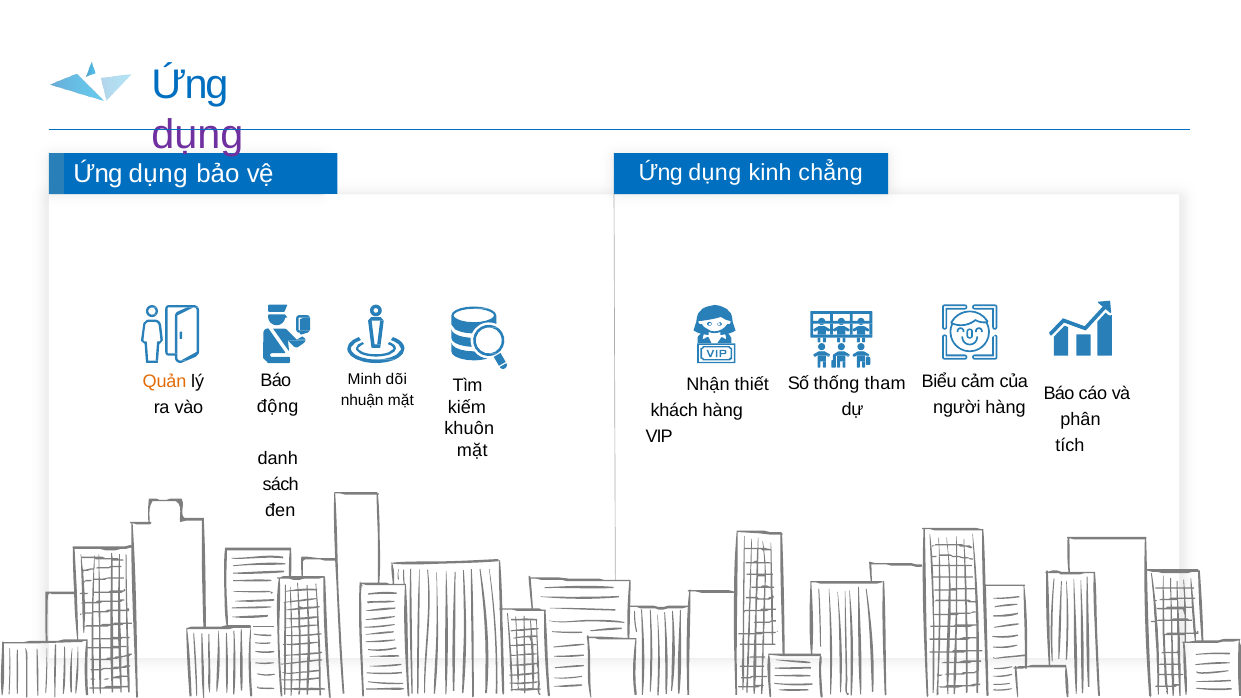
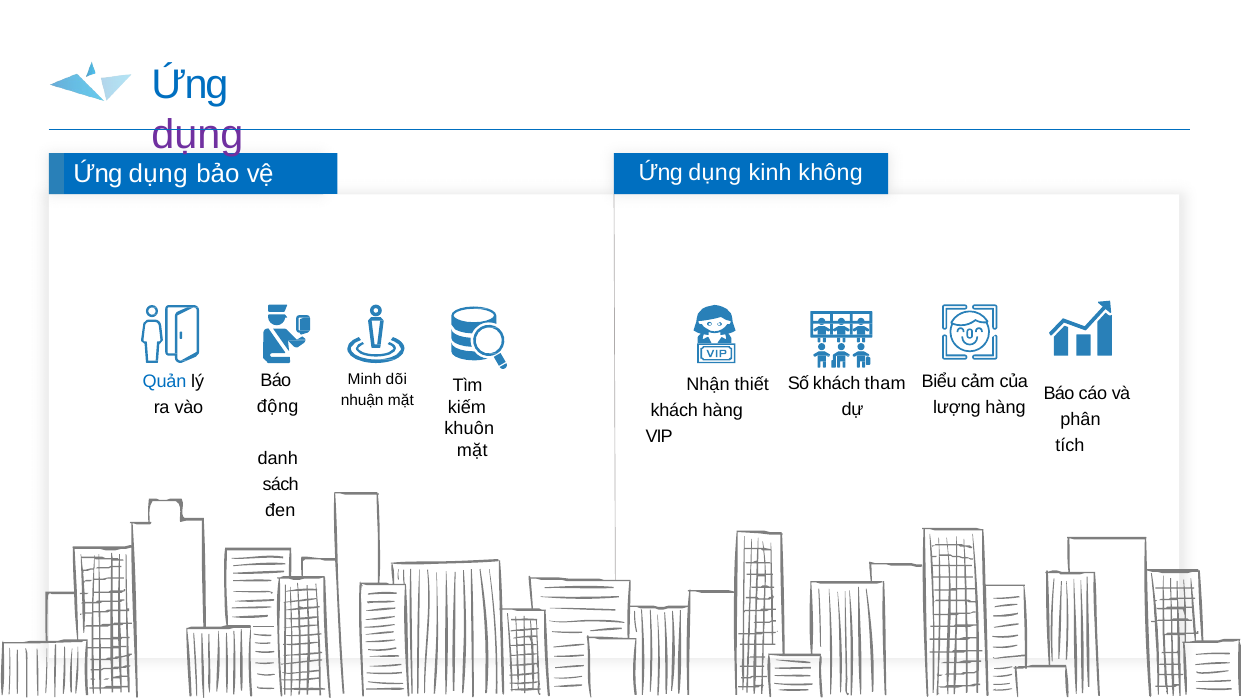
chẳng: chẳng -> không (831, 173)
Quản colour: orange -> blue (165, 382)
Số thống: thống -> khách (837, 383)
người: người -> lượng (957, 408)
